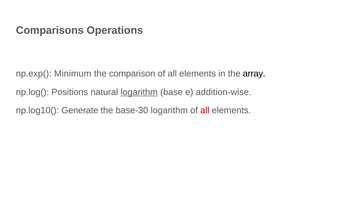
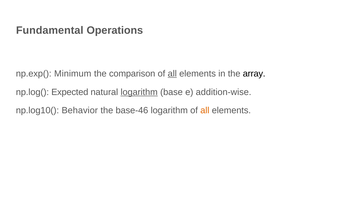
Comparisons: Comparisons -> Fundamental (50, 30)
all underline: none -> present (172, 74)
Positions: Positions -> Expected (70, 92)
Generate: Generate -> Behavior (80, 111)
base-30: base-30 -> base-46 (132, 111)
all colour: red -> orange (205, 111)
